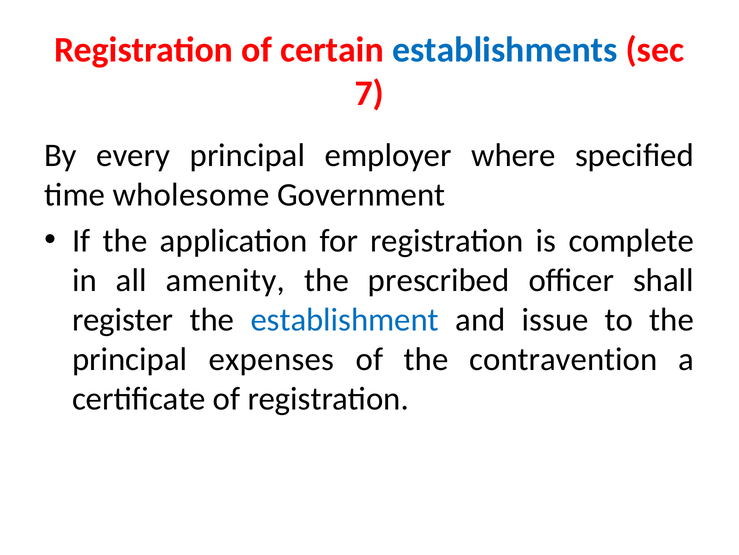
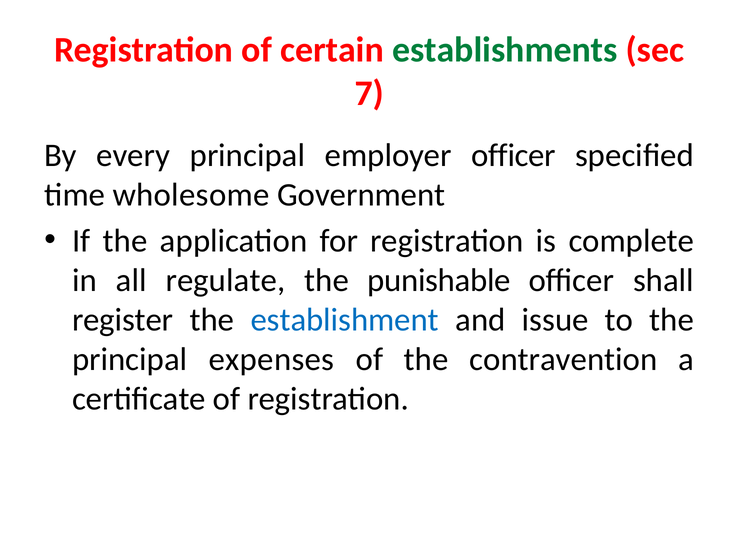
establishments colour: blue -> green (505, 50)
employer where: where -> officer (514, 155)
amenity: amenity -> regulate (225, 280)
prescribed: prescribed -> punishable (439, 280)
